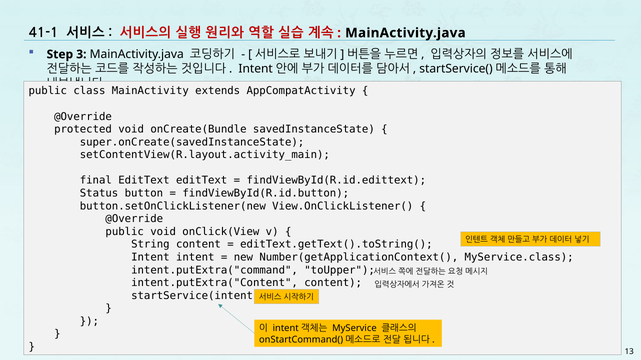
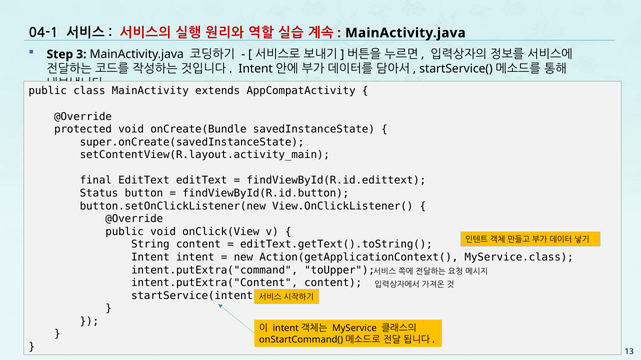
41-1: 41-1 -> 04-1 (44, 33)
Number(getApplicationContext(: Number(getApplicationContext( -> Action(getApplicationContext( (359, 258)
